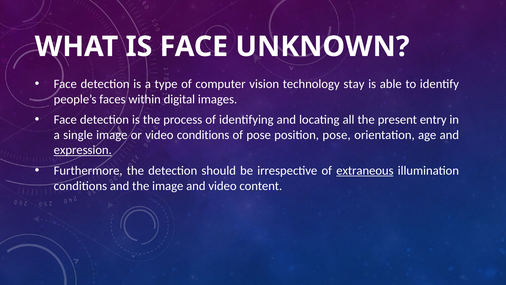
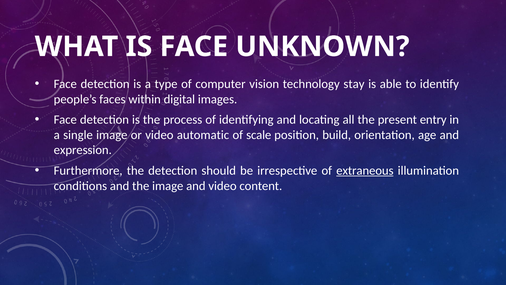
video conditions: conditions -> automatic (203, 135)
of pose: pose -> scale (259, 135)
position pose: pose -> build (337, 135)
expression underline: present -> none (83, 150)
